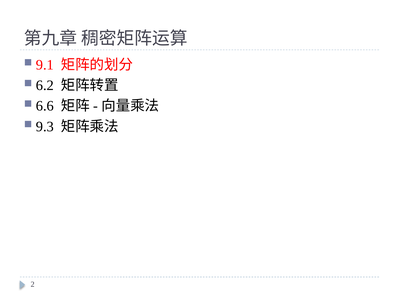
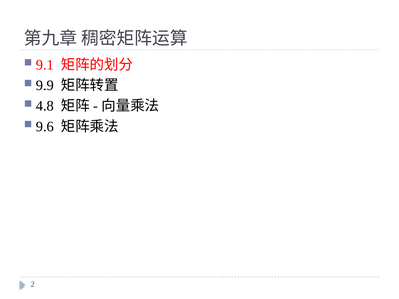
6.2: 6.2 -> 9.9 (45, 85)
6.6: 6.6 -> 4.8 (45, 106)
9.3: 9.3 -> 9.6 (45, 127)
